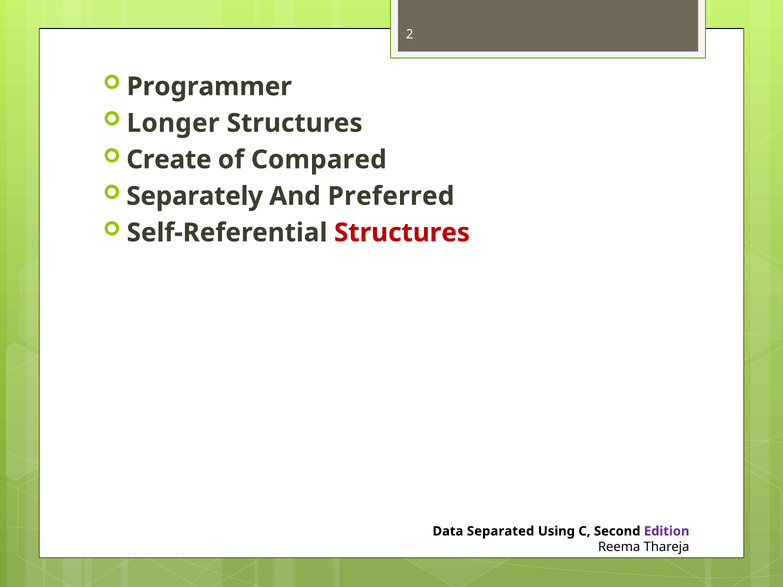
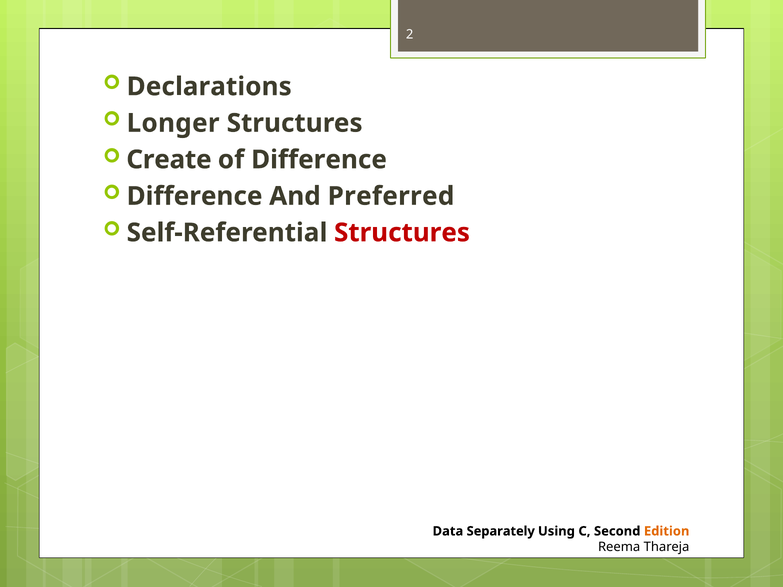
Programmer: Programmer -> Declarations (209, 87)
of Compared: Compared -> Difference (319, 160)
Separately: Separately -> Difference (195, 196)
Separated: Separated -> Separately (501, 531)
Edition colour: purple -> orange (667, 531)
